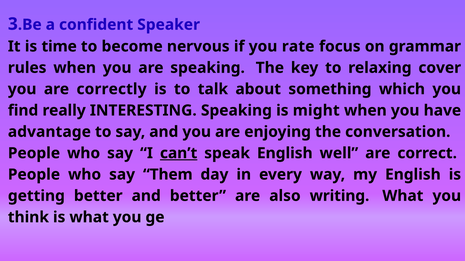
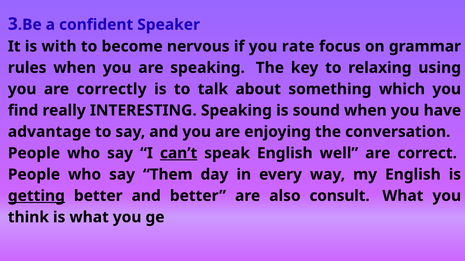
time: time -> with (59, 46)
cover: cover -> using (440, 68)
might: might -> sound (316, 111)
getting underline: none -> present (36, 196)
writing: writing -> consult (340, 196)
